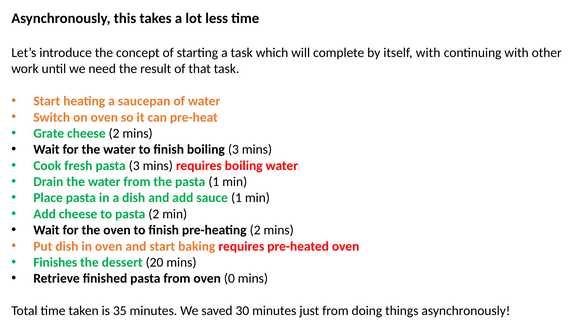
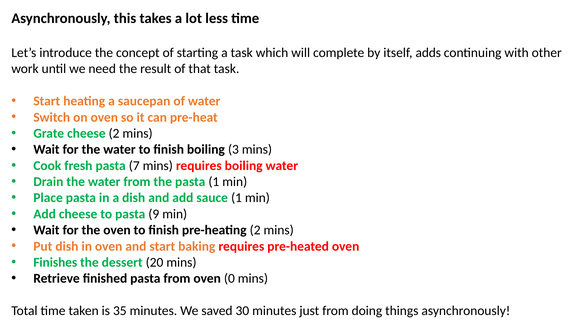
itself with: with -> adds (428, 53)
pasta 3: 3 -> 7 (134, 166)
pasta 2: 2 -> 9 (154, 214)
